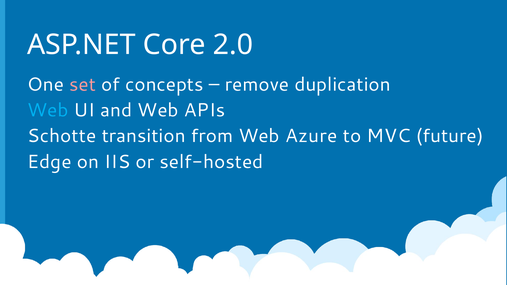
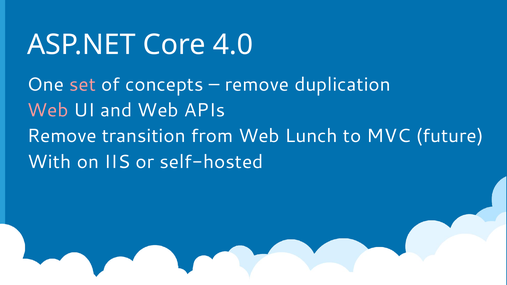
2.0: 2.0 -> 4.0 (233, 45)
Web colour: light blue -> pink (48, 110)
Schotte: Schotte -> Remove (62, 136)
Azure: Azure -> Lunch (311, 136)
Edge: Edge -> With (49, 162)
